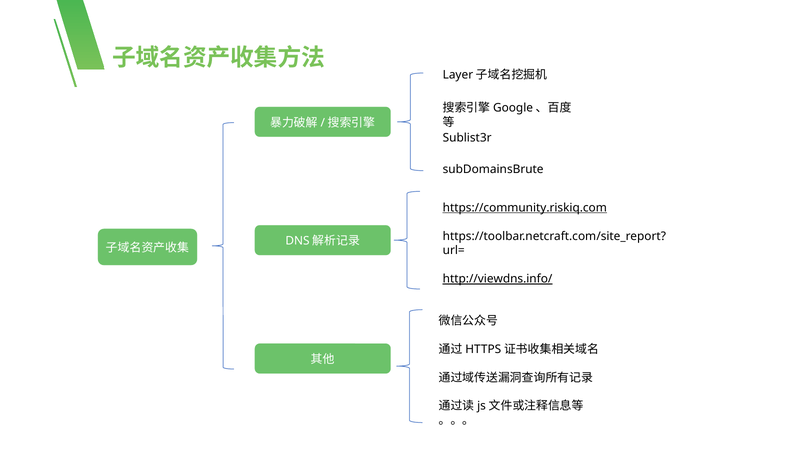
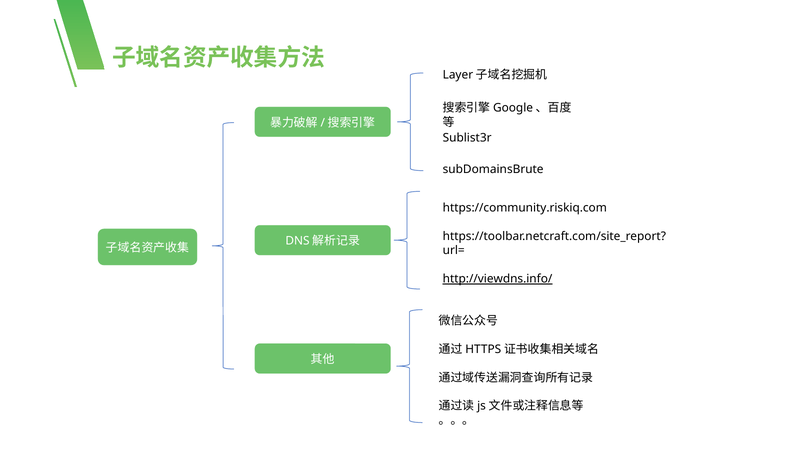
https://community.riskiq.com underline: present -> none (525, 208)
